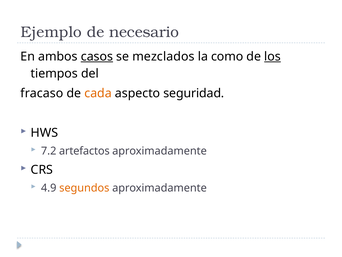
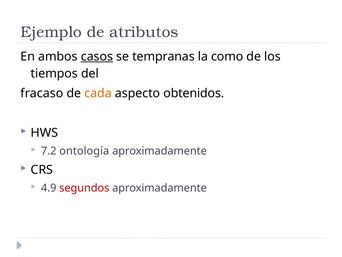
necesario: necesario -> atributos (144, 32)
mezclados: mezclados -> tempranas (164, 56)
los underline: present -> none (272, 56)
seguridad: seguridad -> obtenidos (194, 93)
artefactos: artefactos -> ontología (84, 151)
segundos colour: orange -> red (84, 188)
